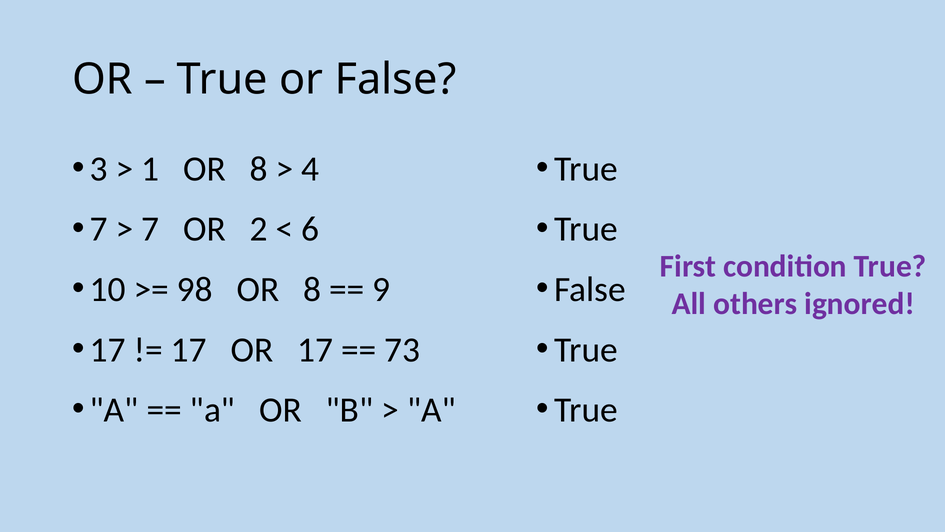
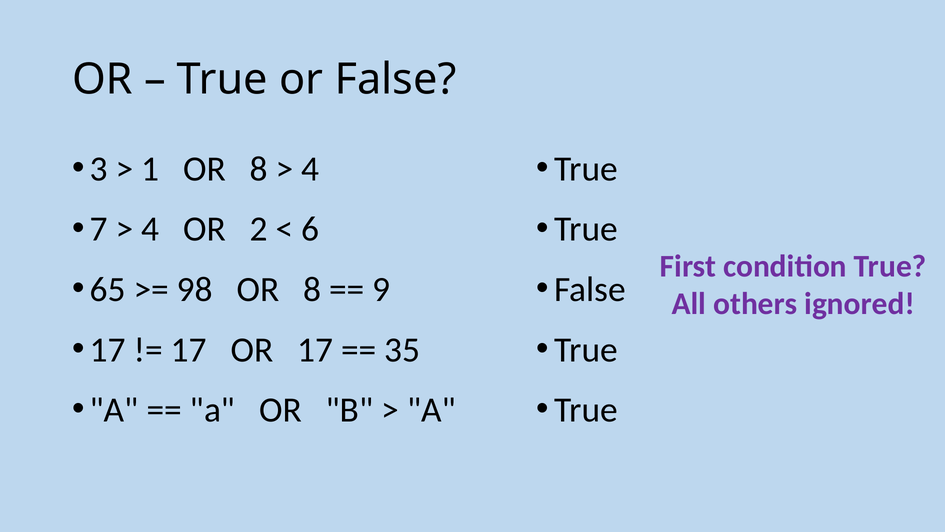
7: 7 -> 4 (150, 229)
10: 10 -> 65 (108, 289)
73: 73 -> 35 (402, 350)
